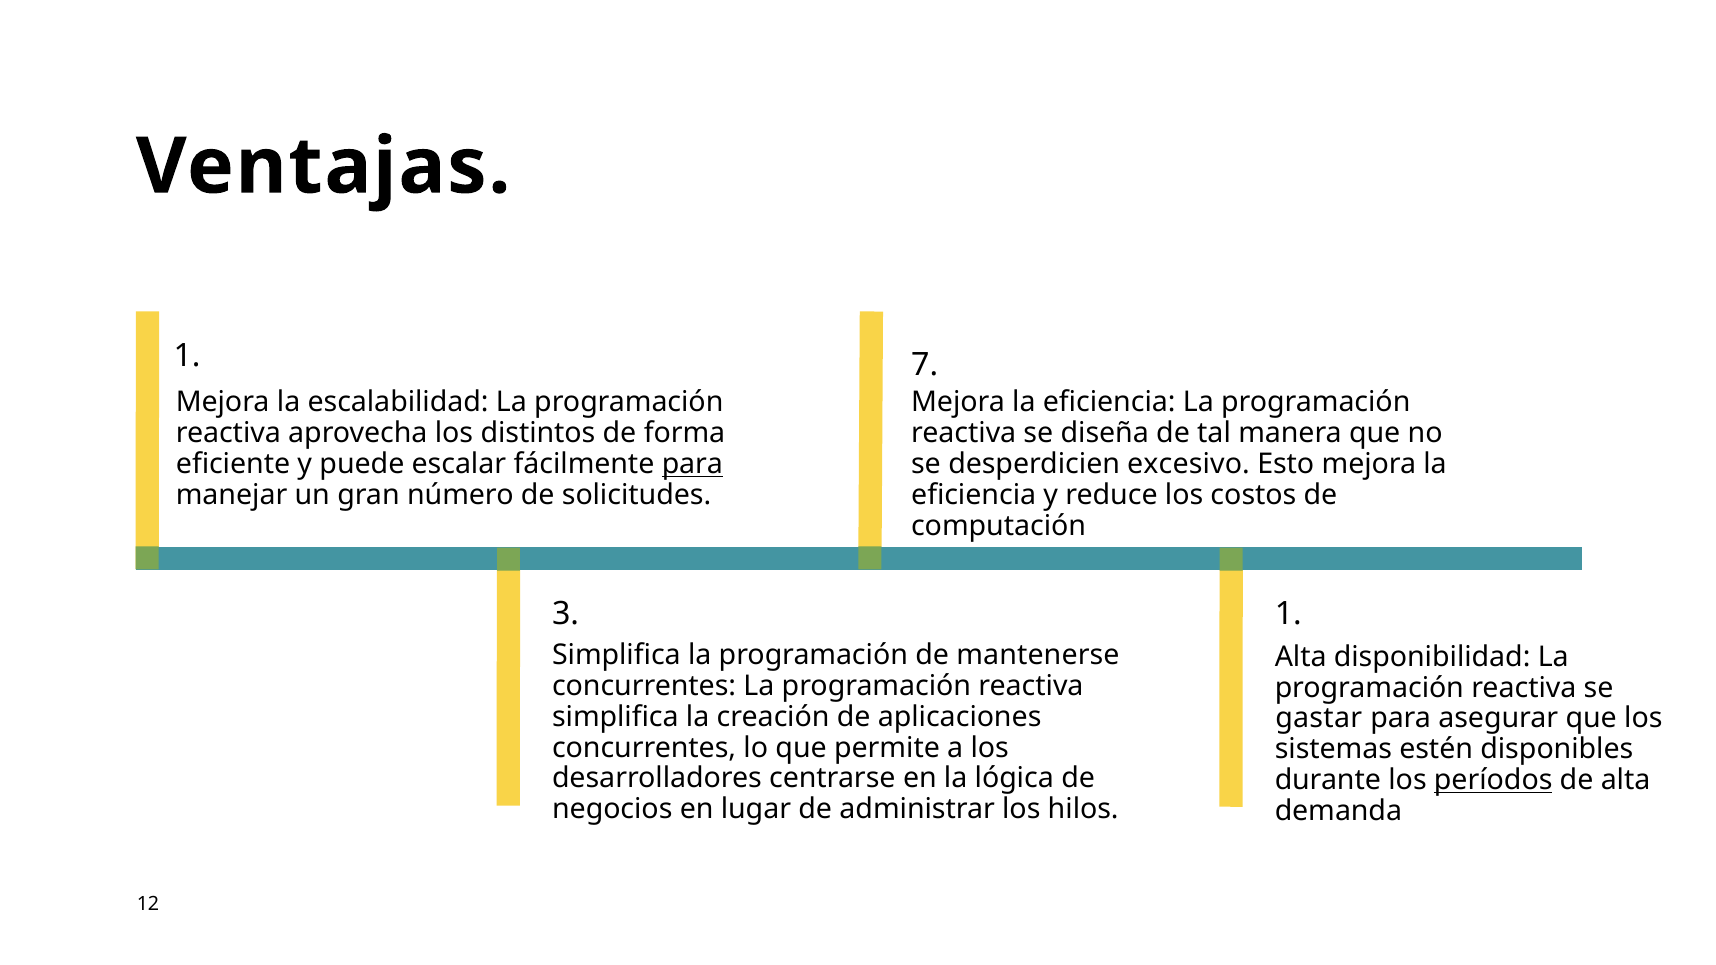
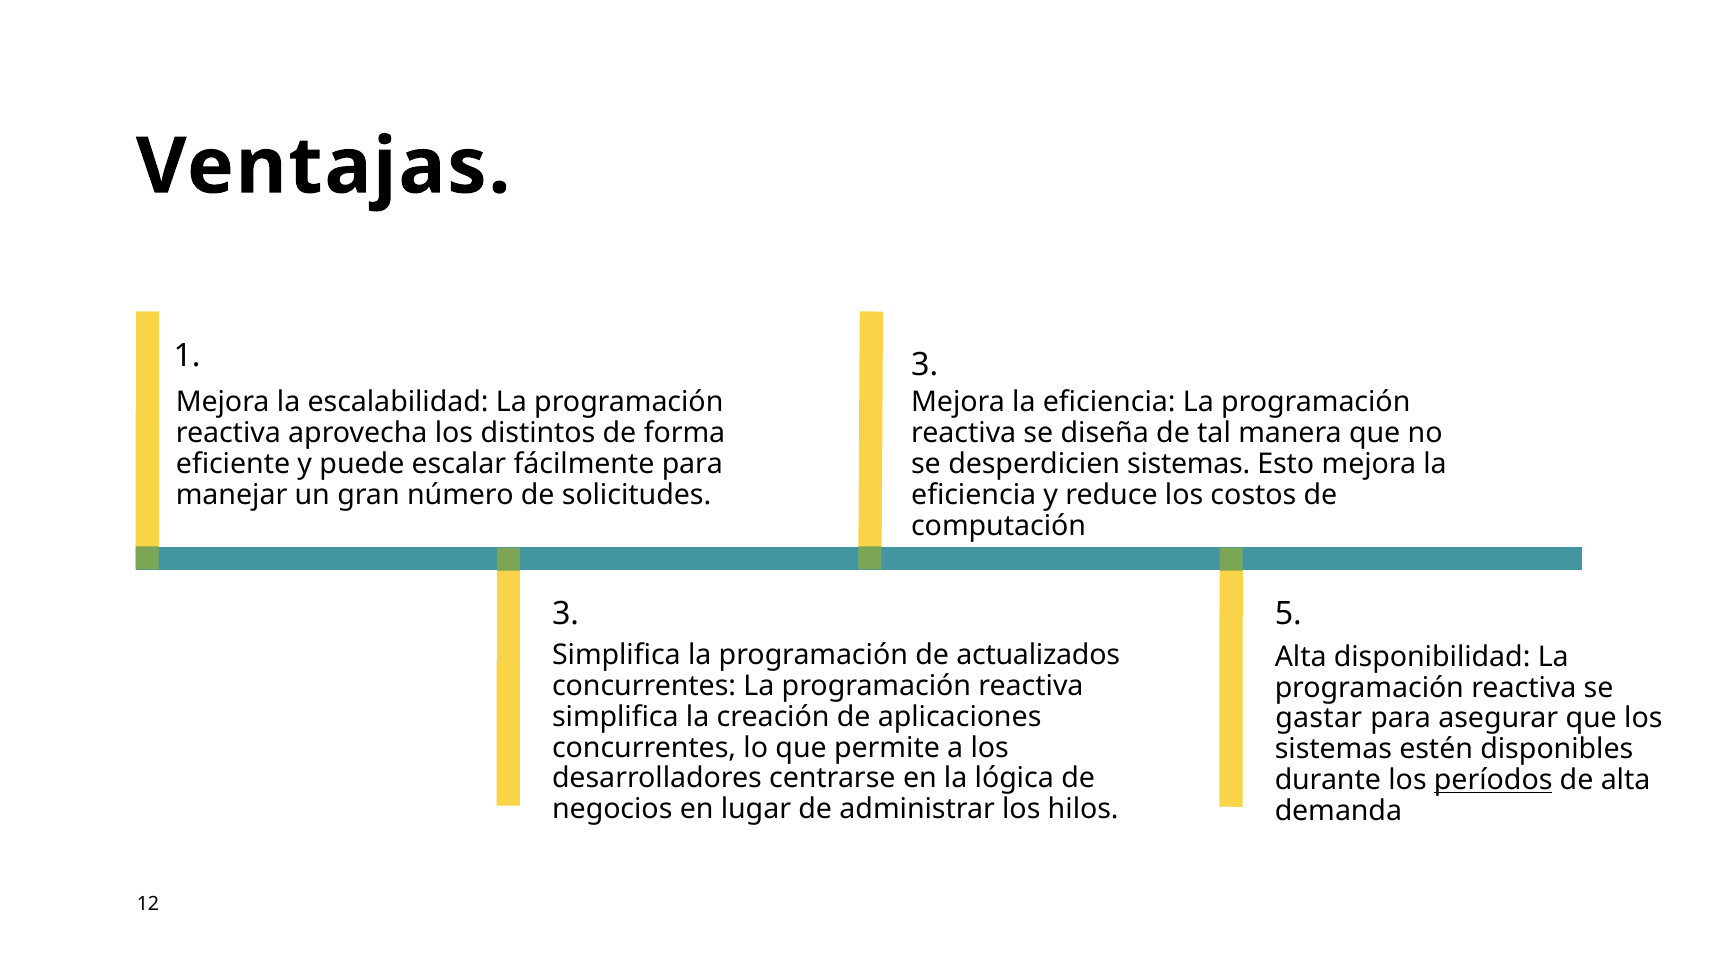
1 7: 7 -> 3 (925, 365)
para underline: present -> none (692, 464)
desperdicien excesivo: excesivo -> sistemas (1189, 464)
3 1: 1 -> 5 (1288, 614)
mantenerse: mantenerse -> actualizados (1038, 655)
